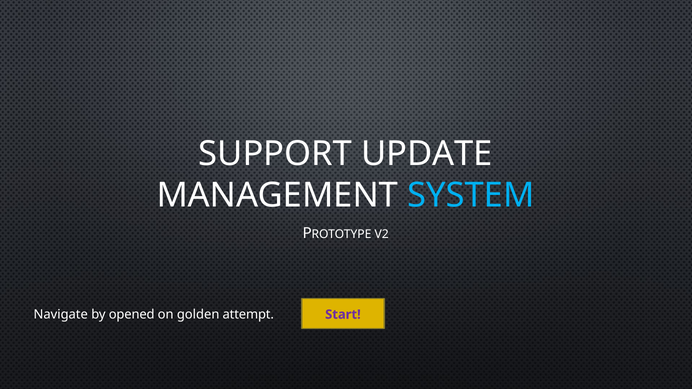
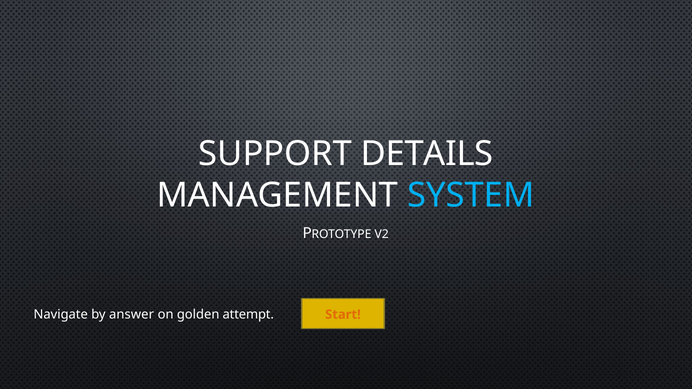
UPDATE: UPDATE -> DETAILS (427, 154)
opened: opened -> answer (132, 315)
Start colour: purple -> orange (343, 315)
